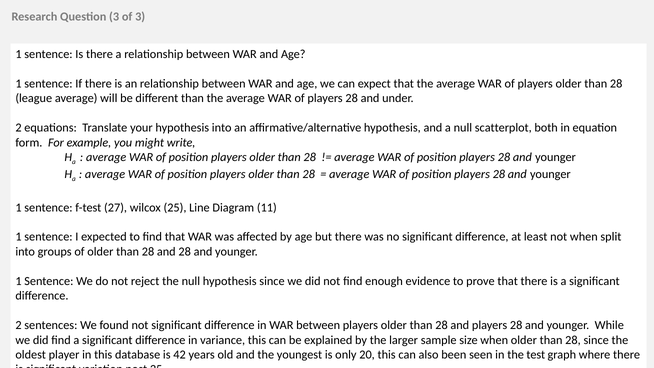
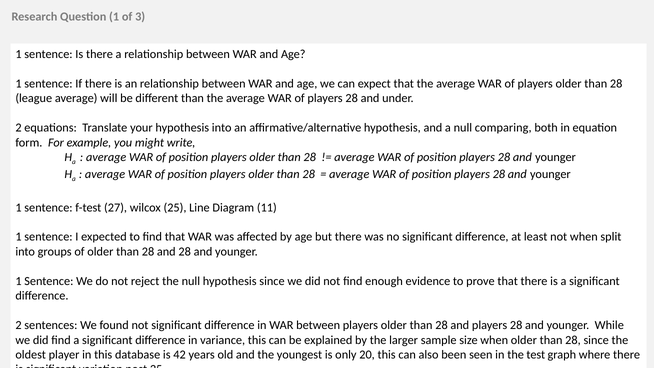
Question 3: 3 -> 1 (114, 16)
scatterplot: scatterplot -> comparing (503, 128)
